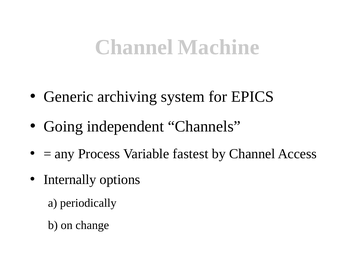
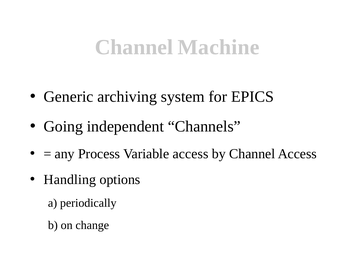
Variable fastest: fastest -> access (190, 154)
Internally: Internally -> Handling (70, 180)
